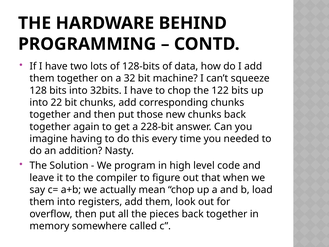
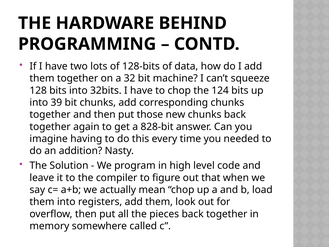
122: 122 -> 124 (220, 90)
22: 22 -> 39 (56, 102)
228-bit: 228-bit -> 828-bit (157, 127)
